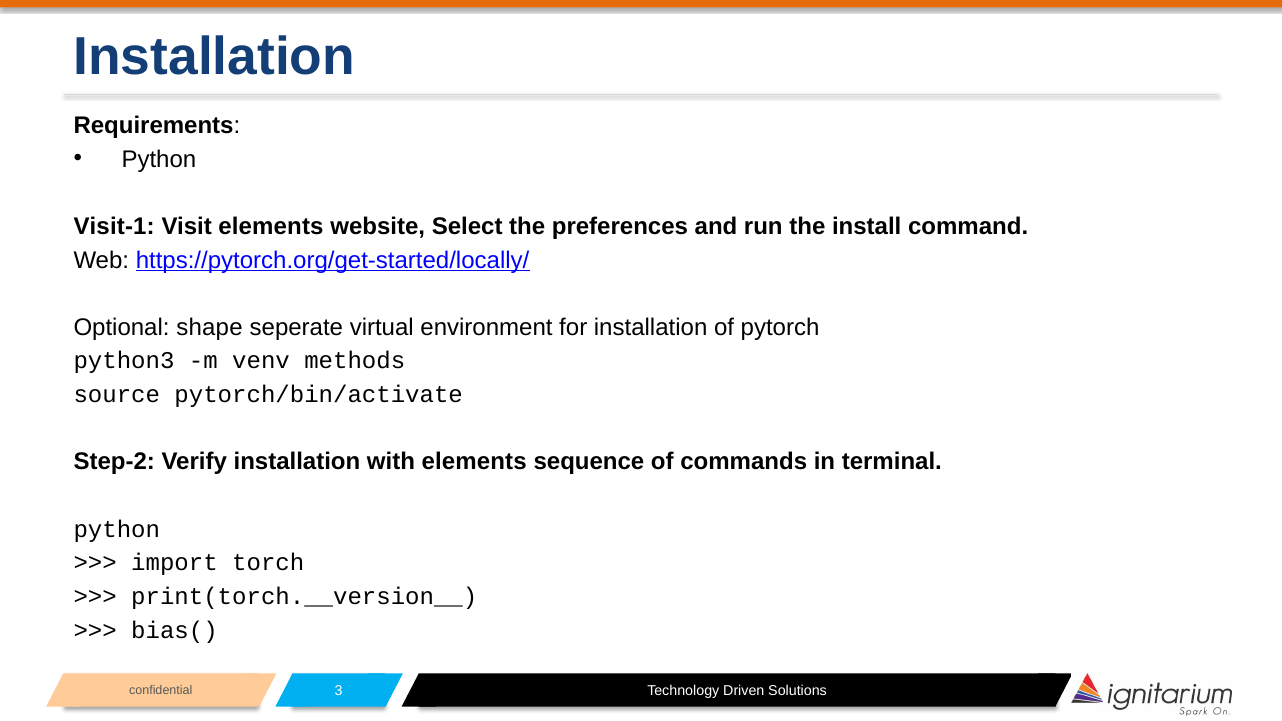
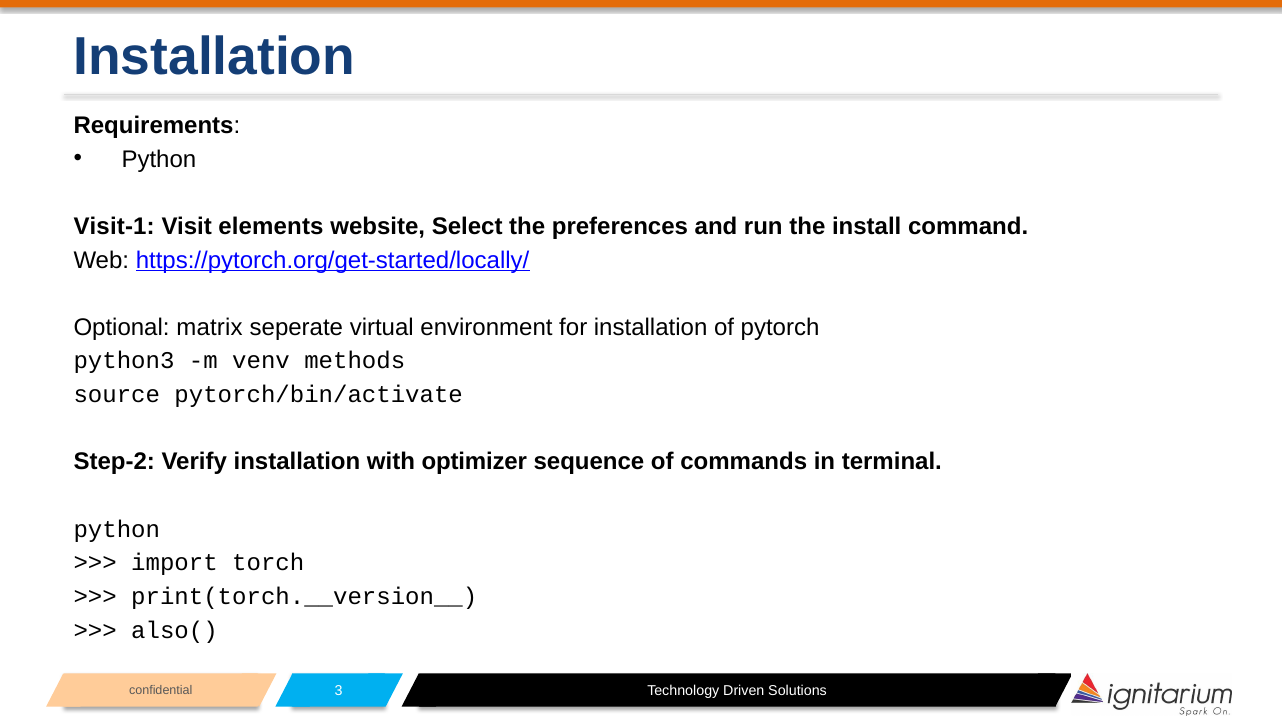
shape: shape -> matrix (210, 327)
with elements: elements -> optimizer (474, 462)
bias(: bias( -> also( (174, 630)
